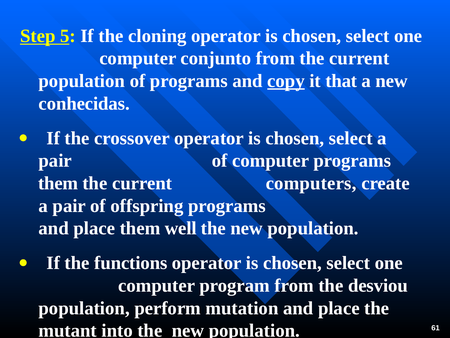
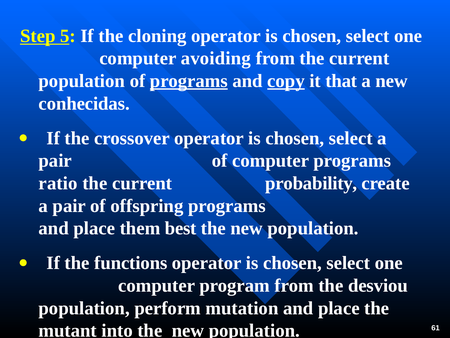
conjunto: conjunto -> avoiding (216, 58)
programs underline: none -> present (189, 81)
them: them -> ratio (58, 183)
computers: computers -> probability (311, 183)
well: well -> best (181, 228)
